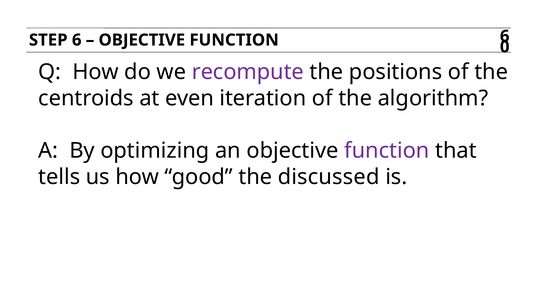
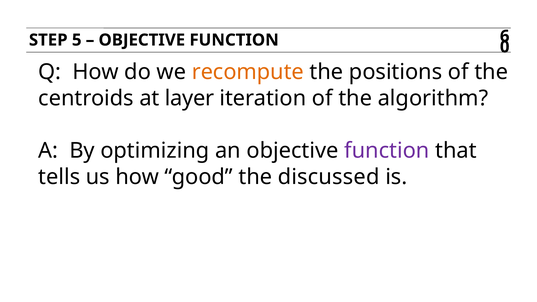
STEP 6: 6 -> 5 (77, 40)
recompute colour: purple -> orange (248, 72)
even: even -> layer (190, 98)
